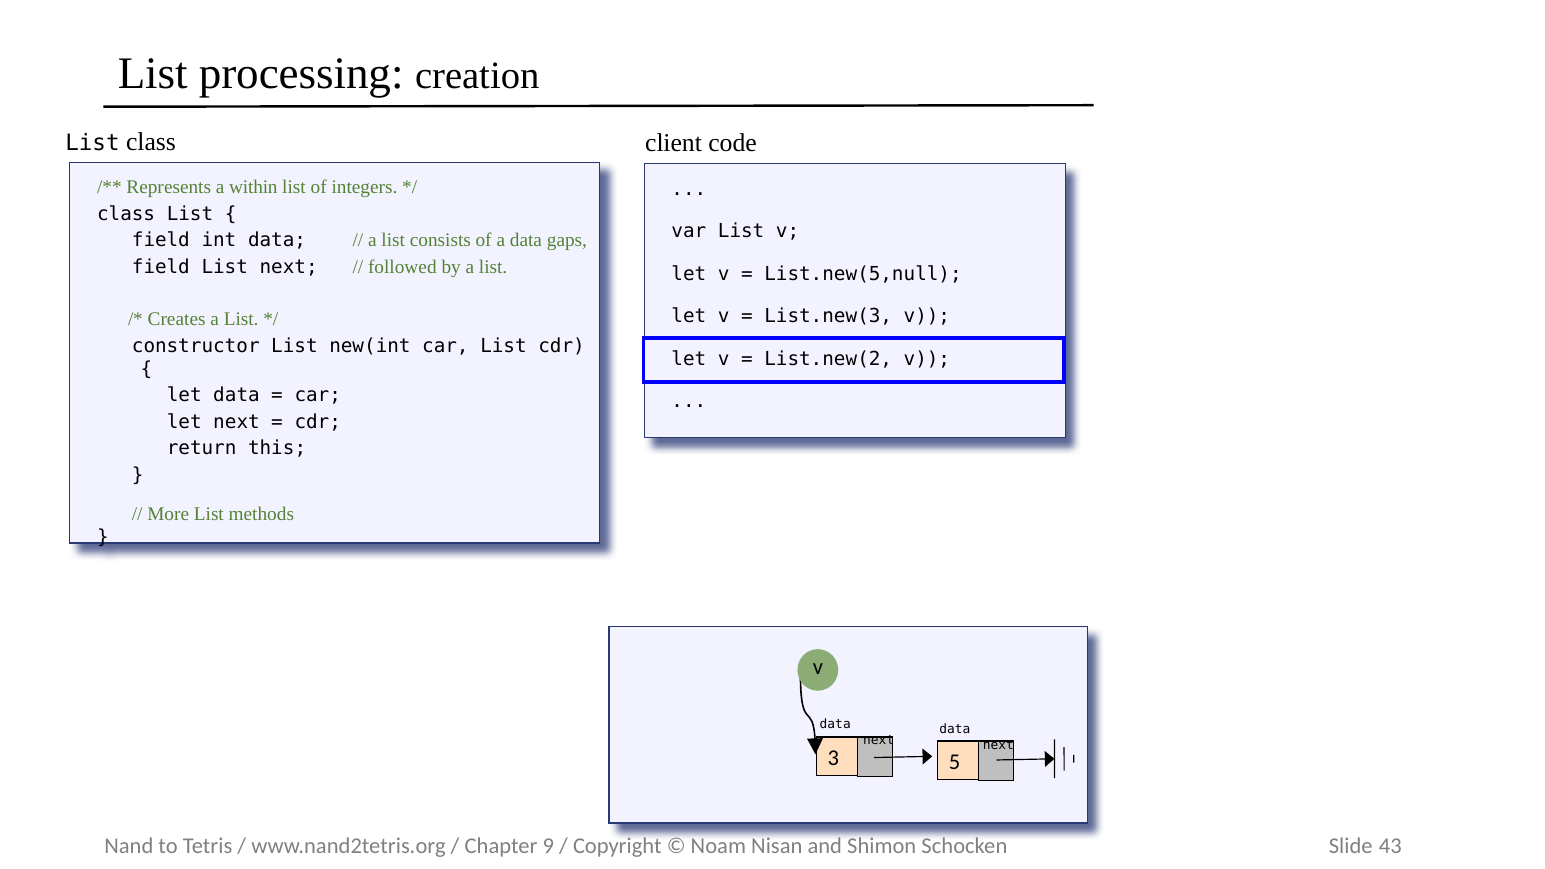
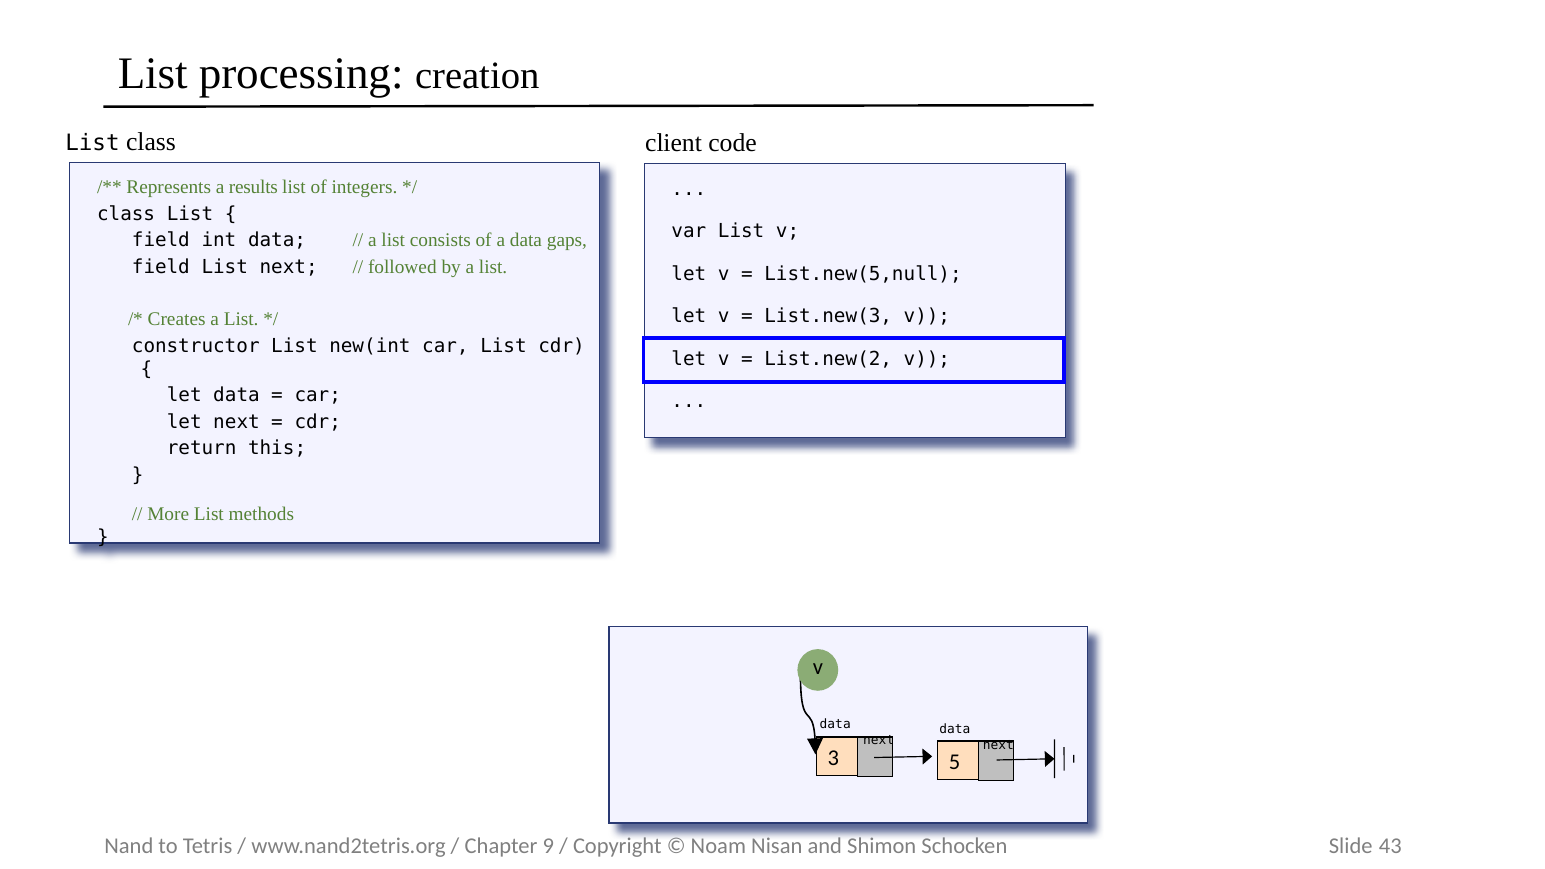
within: within -> results (253, 188)
